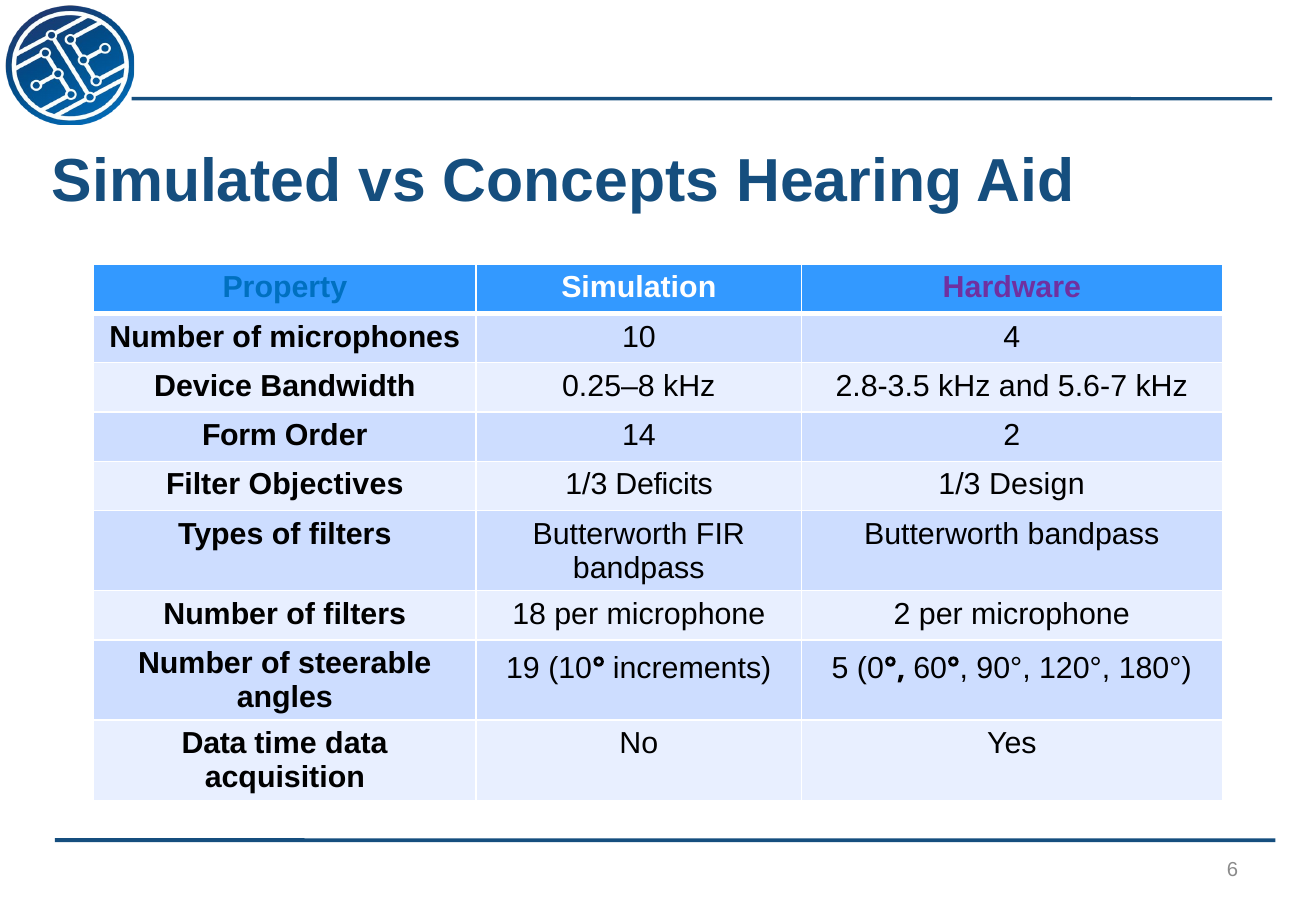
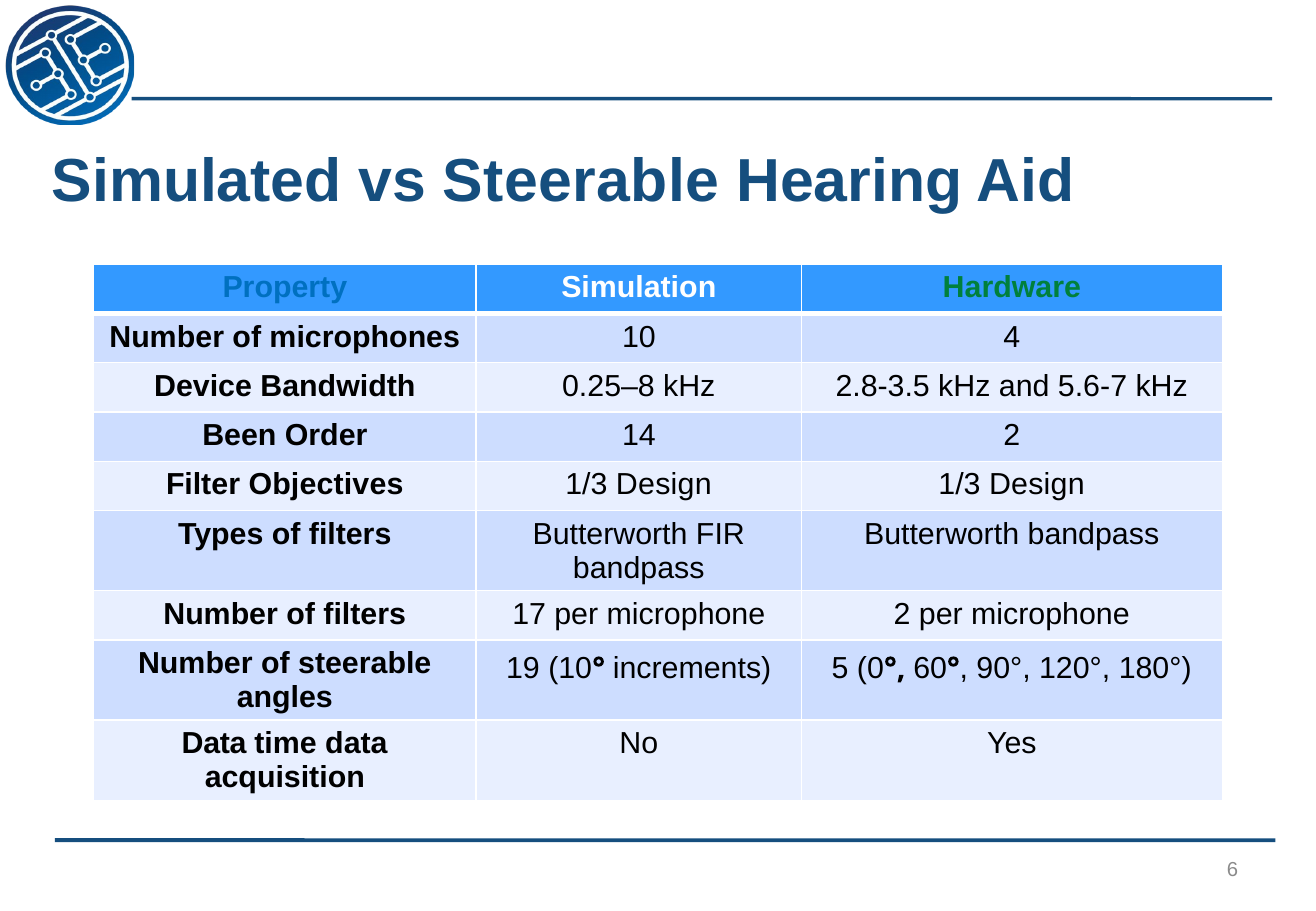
vs Concepts: Concepts -> Steerable (581, 182)
Hardware colour: purple -> green (1012, 288)
Form: Form -> Been (239, 436)
Deficits: Deficits -> Design (664, 485)
18: 18 -> 17 (529, 614)
